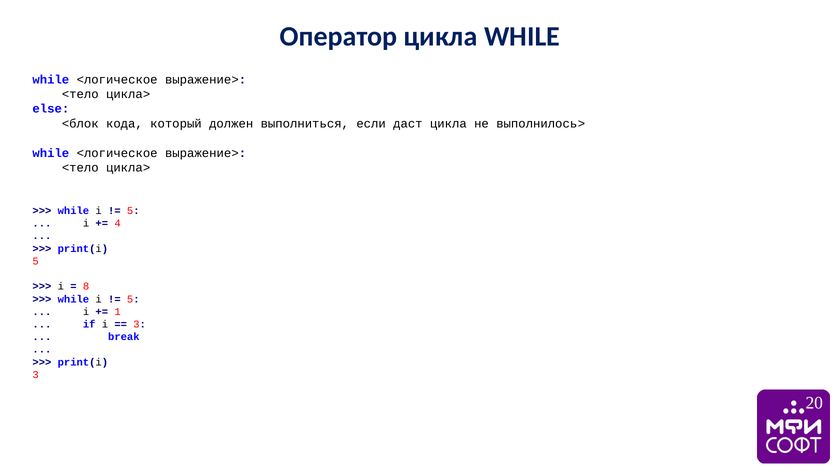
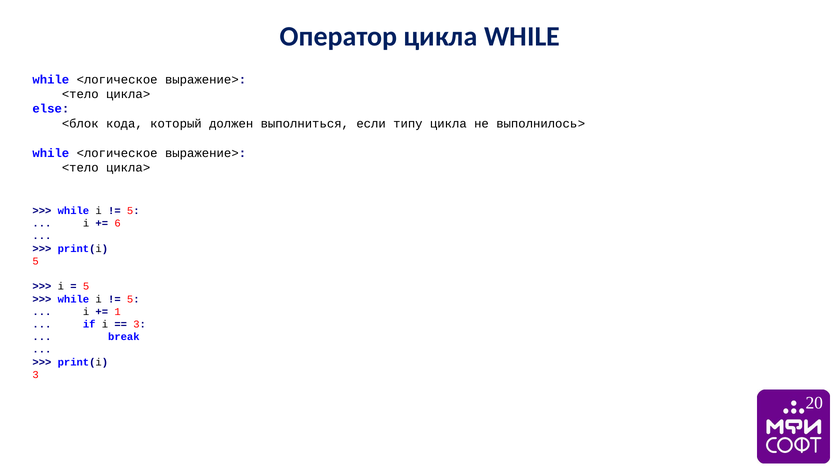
даст: даст -> типу (408, 123)
4: 4 -> 6 (118, 223)
8: 8 -> 5 (86, 286)
